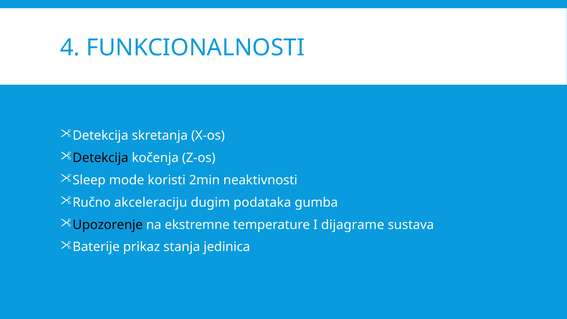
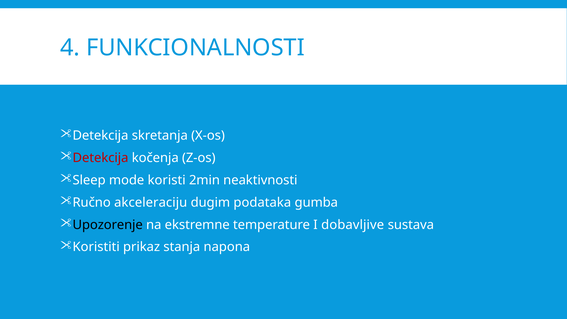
Detekcija colour: black -> red (101, 158)
dijagrame: dijagrame -> dobavljive (353, 225)
Baterije: Baterije -> Koristiti (96, 247)
jedinica: jedinica -> napona (227, 247)
